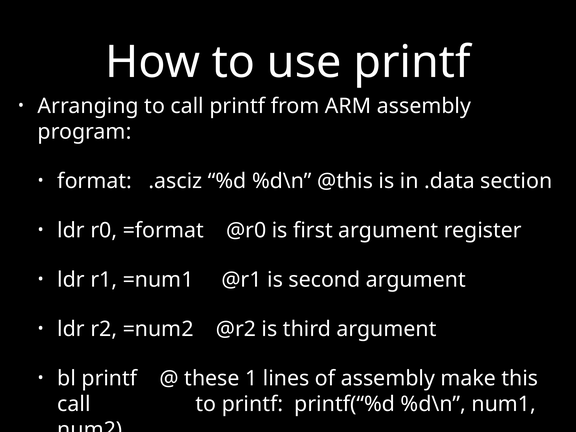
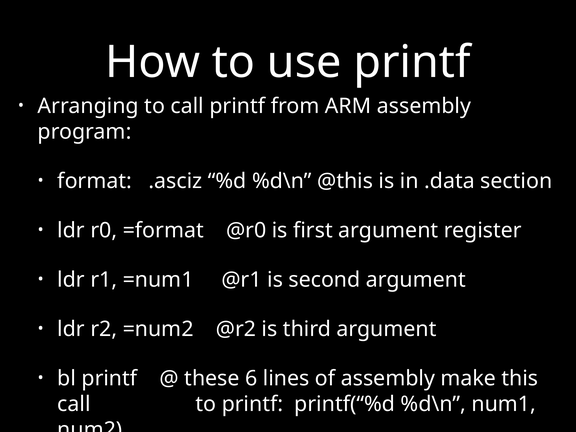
1: 1 -> 6 (251, 378)
